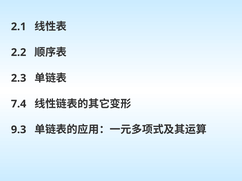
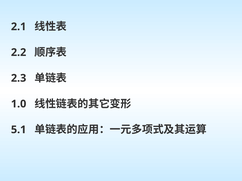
7.4: 7.4 -> 1.0 (19, 104)
9.3: 9.3 -> 5.1 (19, 130)
